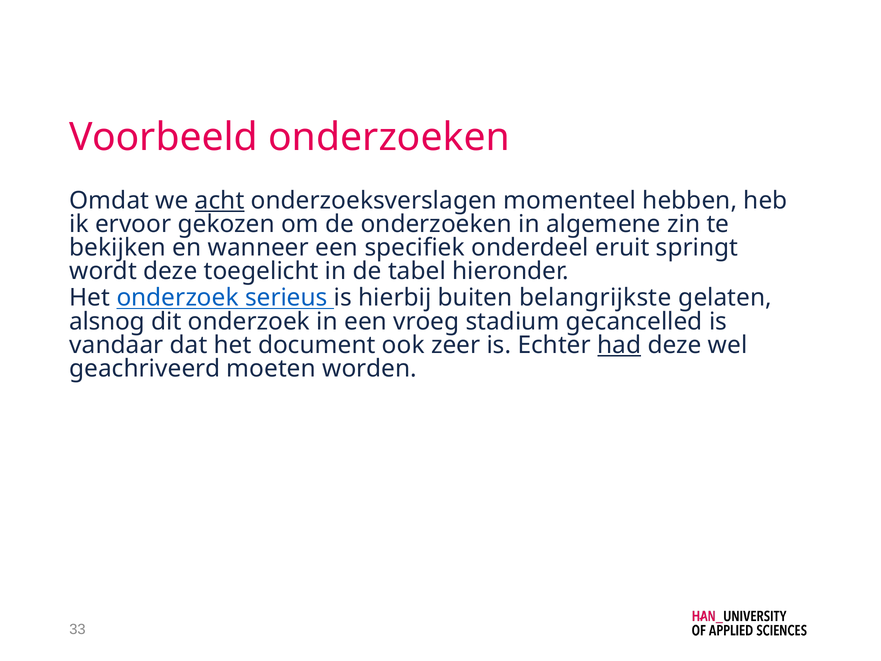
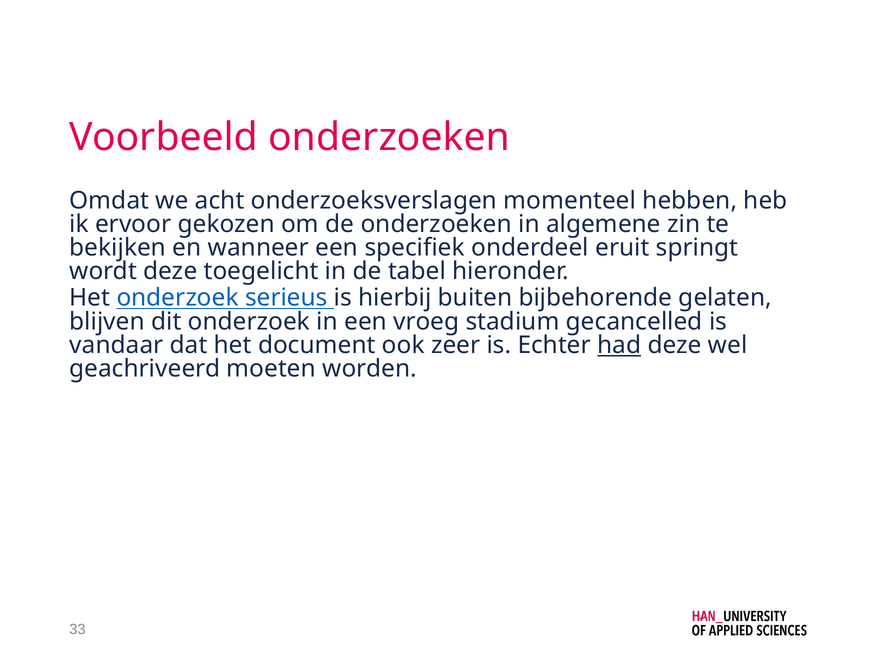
acht underline: present -> none (220, 201)
belangrijkste: belangrijkste -> bijbehorende (595, 297)
alsnog: alsnog -> blijven (107, 322)
